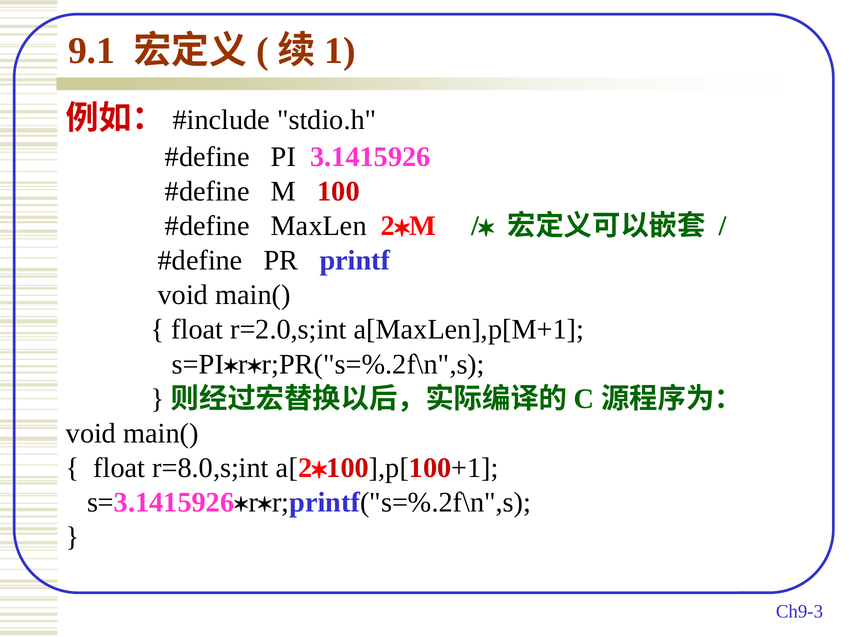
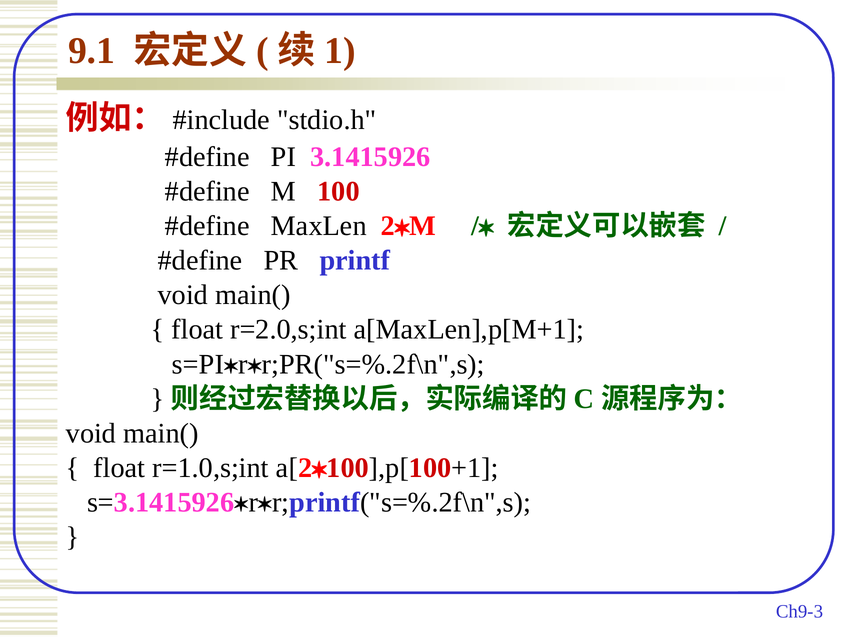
r=8.0,s;int: r=8.0,s;int -> r=1.0,s;int (211, 468)
